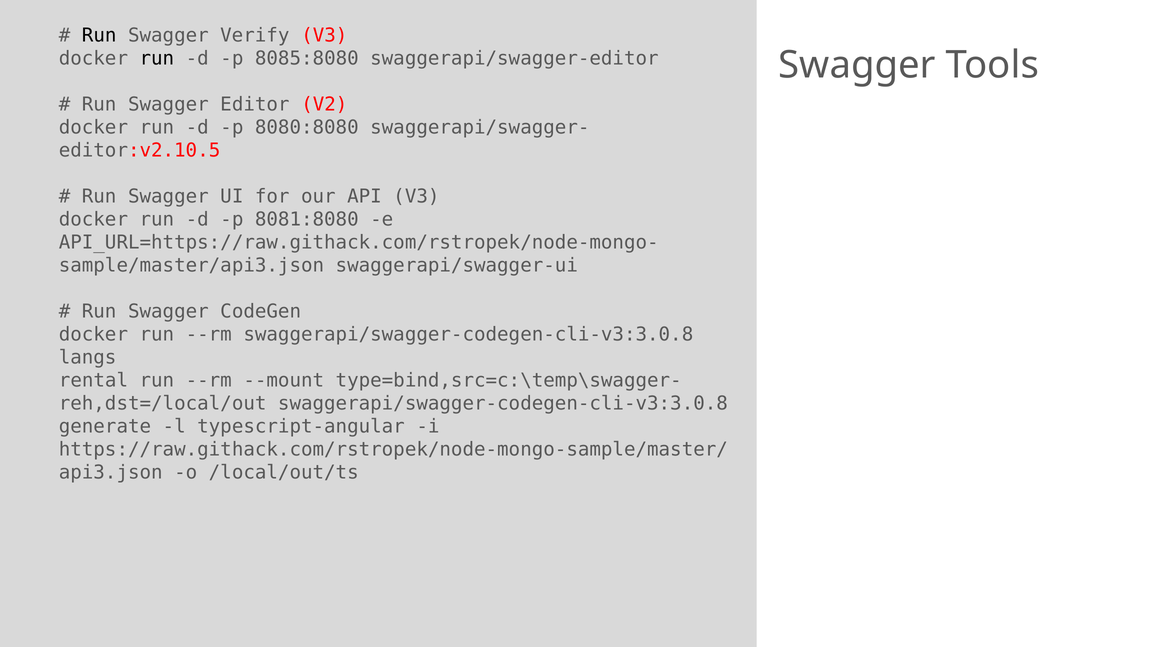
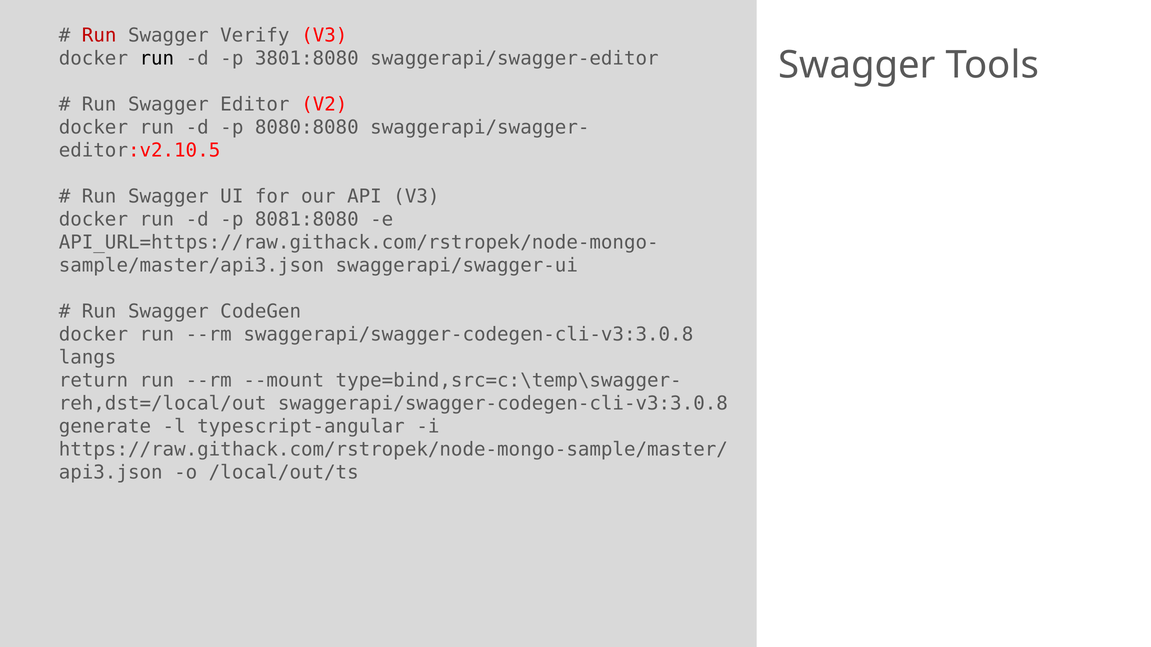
Run colour: black -> red (99, 35)
8085:8080: 8085:8080 -> 3801:8080 (307, 58)
rental: rental -> return (93, 381)
